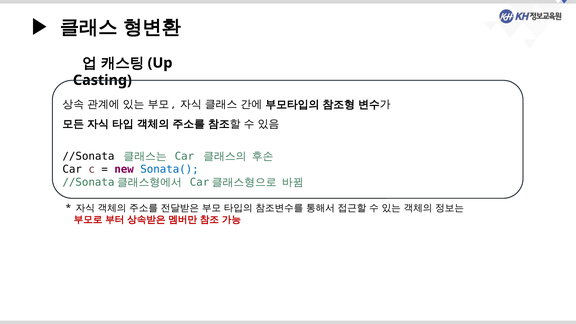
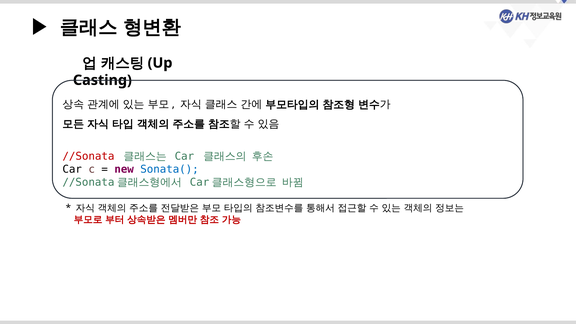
//Sonata colour: black -> red (88, 156)
